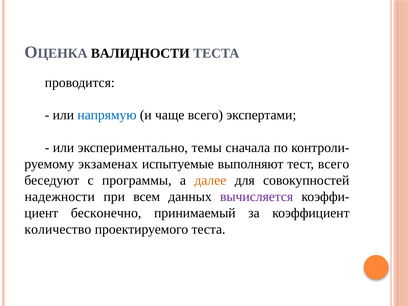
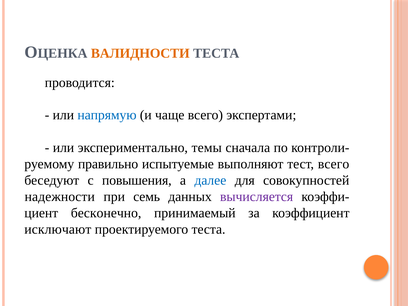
ВАЛИДНОСТИ colour: black -> orange (140, 53)
экзаменах: экзаменах -> правильно (108, 164)
программы: программы -> повышения (137, 180)
далее colour: orange -> blue (210, 180)
всем: всем -> семь (147, 197)
количество: количество -> исключают (58, 229)
